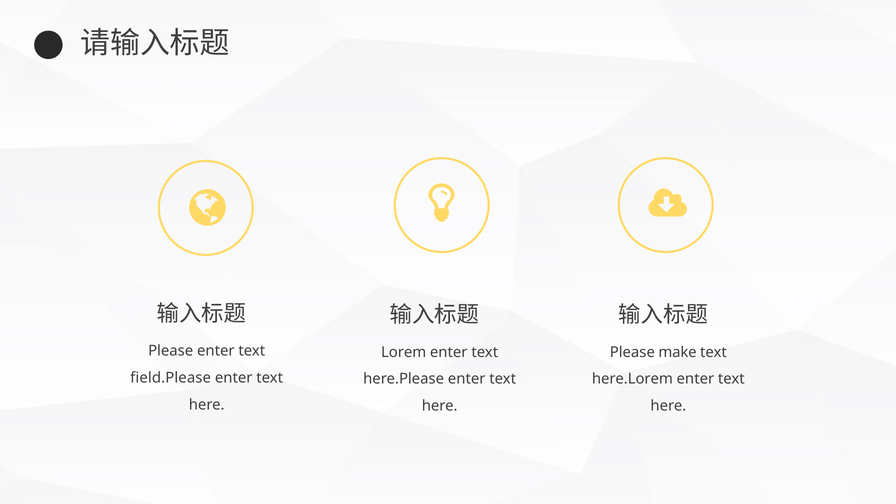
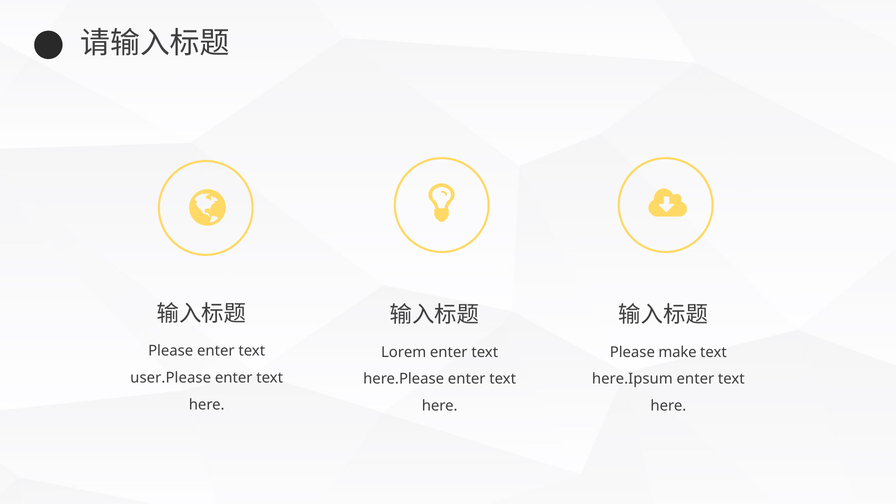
field.Please: field.Please -> user.Please (171, 378)
here.Lorem: here.Lorem -> here.Ipsum (632, 379)
